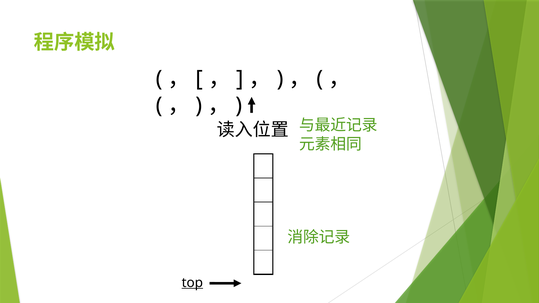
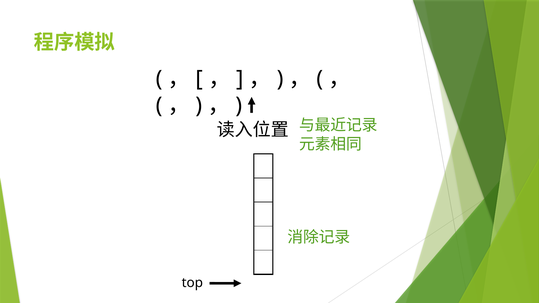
top underline: present -> none (192, 283)
